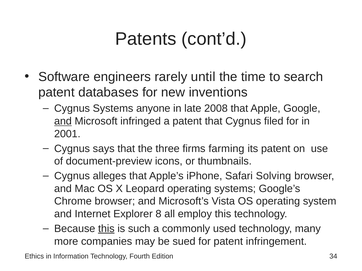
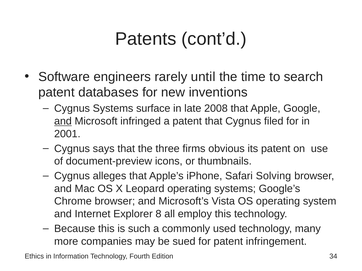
anyone: anyone -> surface (153, 109)
farming: farming -> obvious (227, 149)
this underline: present -> none (106, 229)
